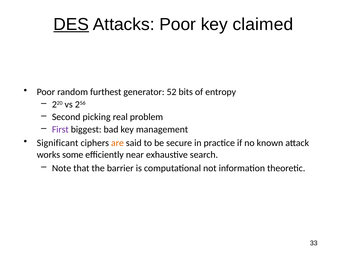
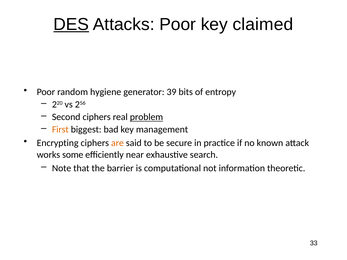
furthest: furthest -> hygiene (106, 92)
52: 52 -> 39 (172, 92)
Second picking: picking -> ciphers (97, 117)
problem underline: none -> present (146, 117)
First colour: purple -> orange (60, 130)
Significant: Significant -> Encrypting (58, 143)
